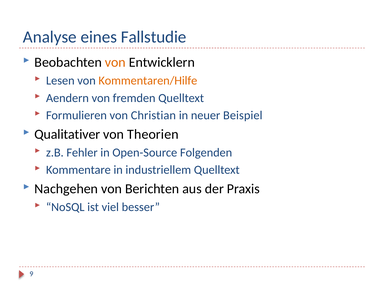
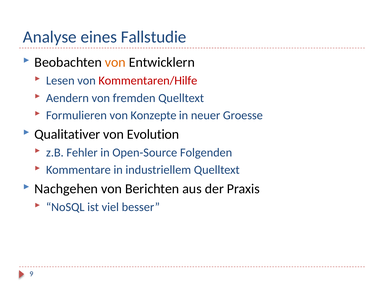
Kommentaren/Hilfe colour: orange -> red (148, 81)
Christian: Christian -> Konzepte (153, 115)
Beispiel: Beispiel -> Groesse (243, 115)
Theorien: Theorien -> Evolution (153, 134)
